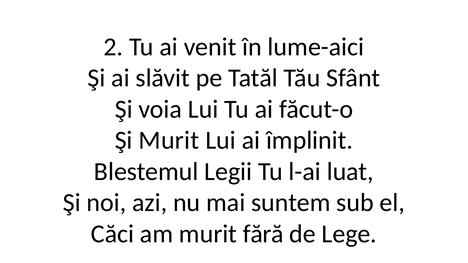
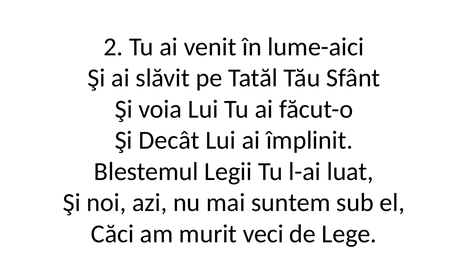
Şi Murit: Murit -> Decât (169, 140)
fără: fără -> veci (263, 234)
